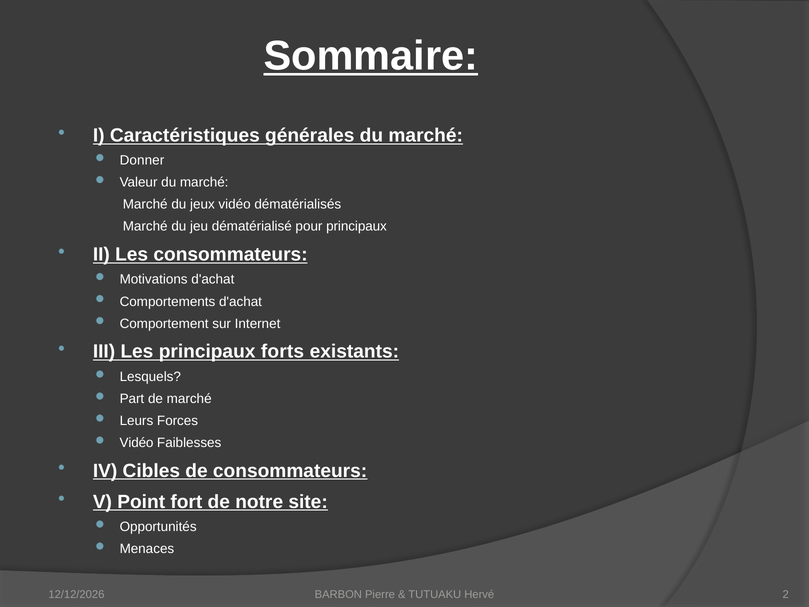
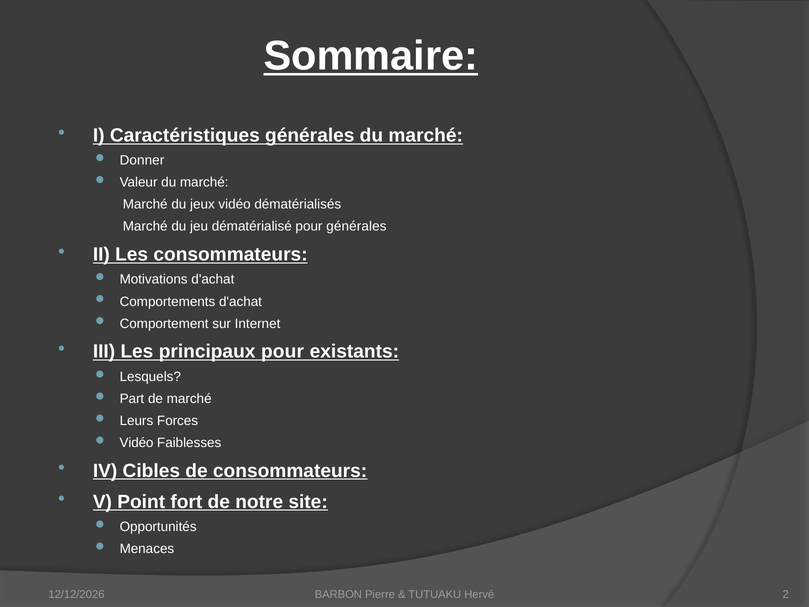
pour principaux: principaux -> générales (356, 226)
principaux forts: forts -> pour (283, 352)
